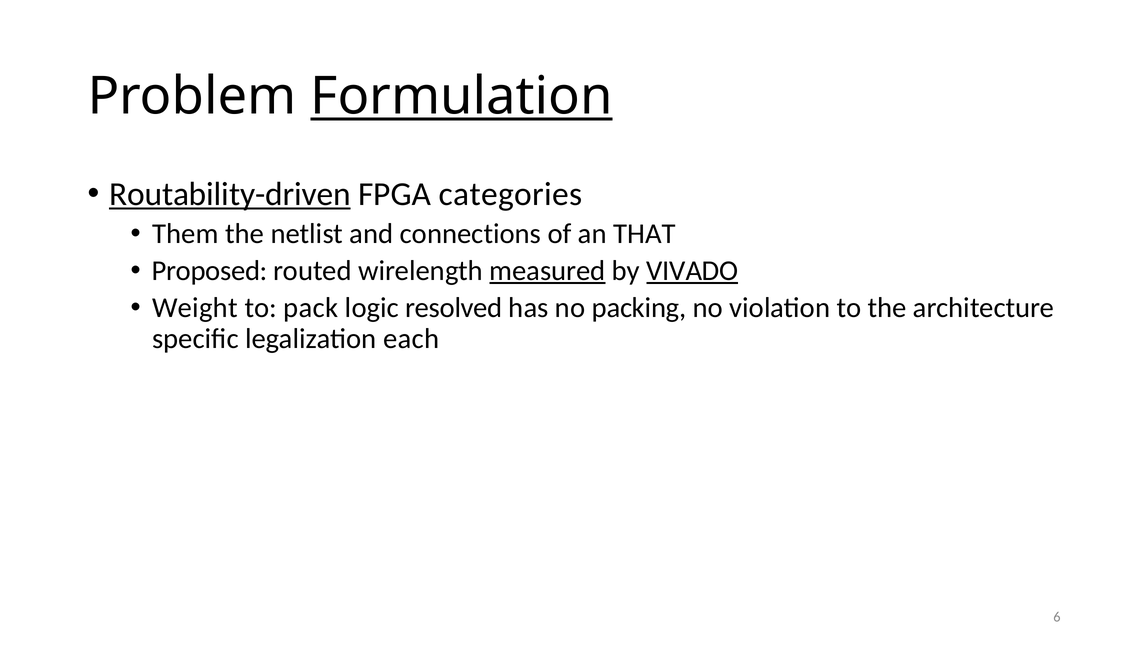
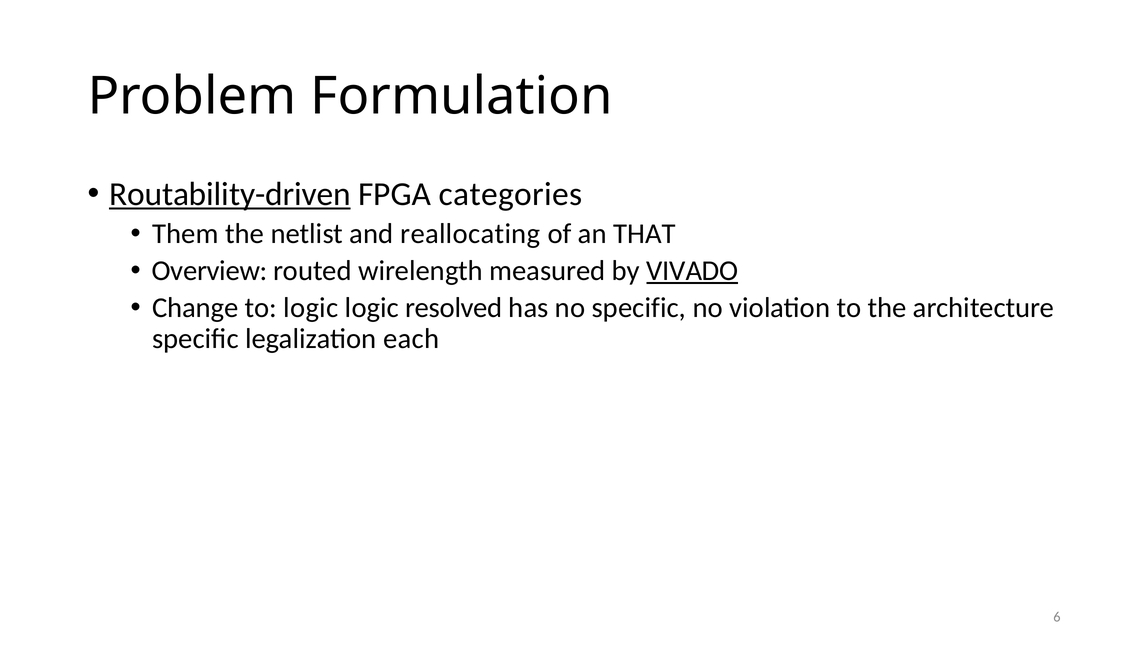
Formulation underline: present -> none (461, 96)
connections: connections -> reallocating (470, 234)
Proposed: Proposed -> Overview (210, 271)
measured underline: present -> none (547, 271)
Weight: Weight -> Change (195, 308)
to pack: pack -> logic (311, 308)
no packing: packing -> specific (639, 308)
